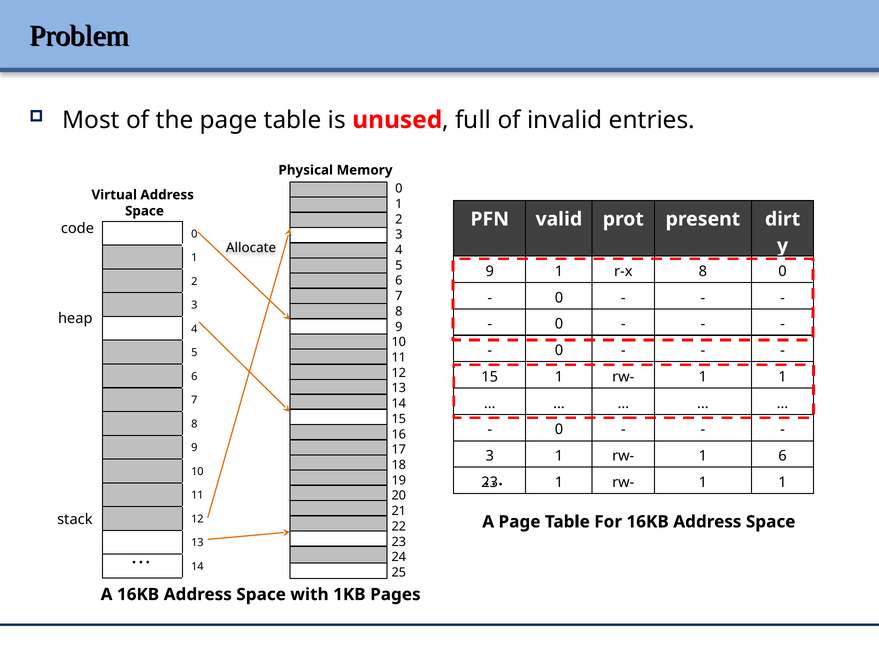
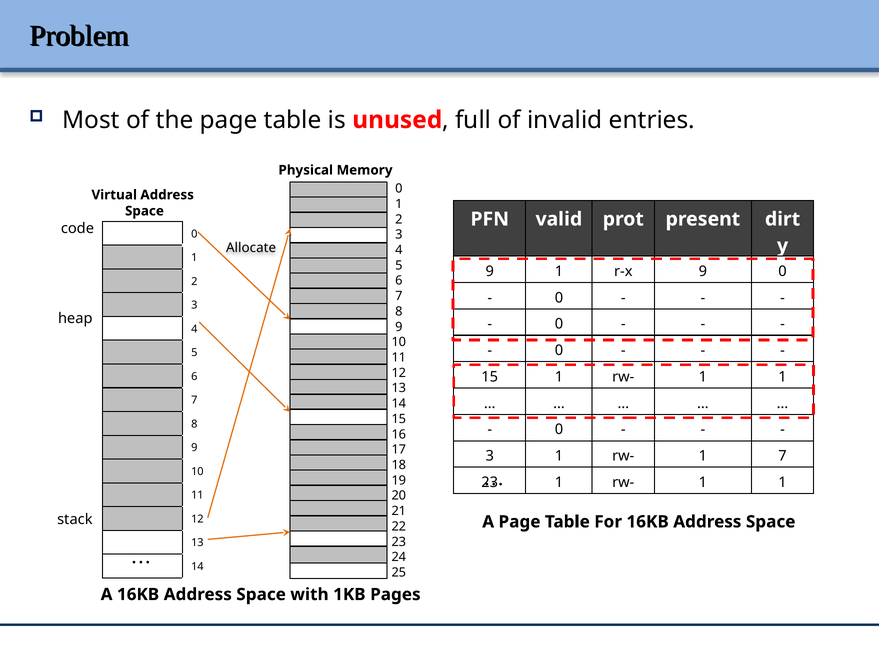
r-x 8: 8 -> 9 (703, 271)
1 6: 6 -> 7 (783, 456)
